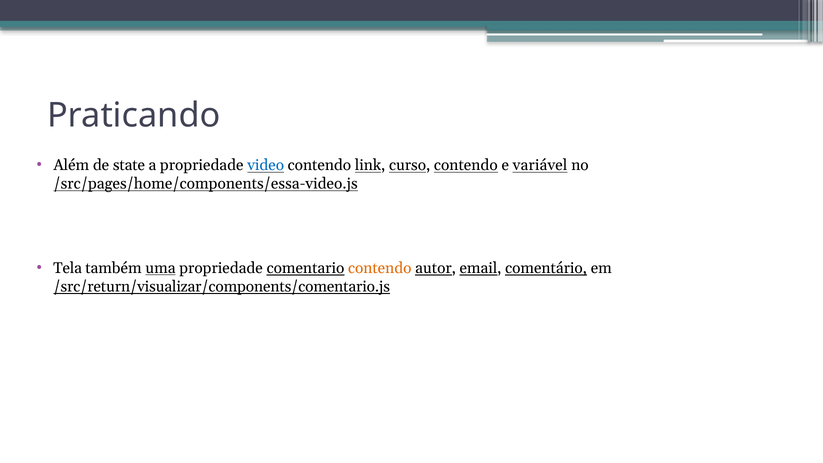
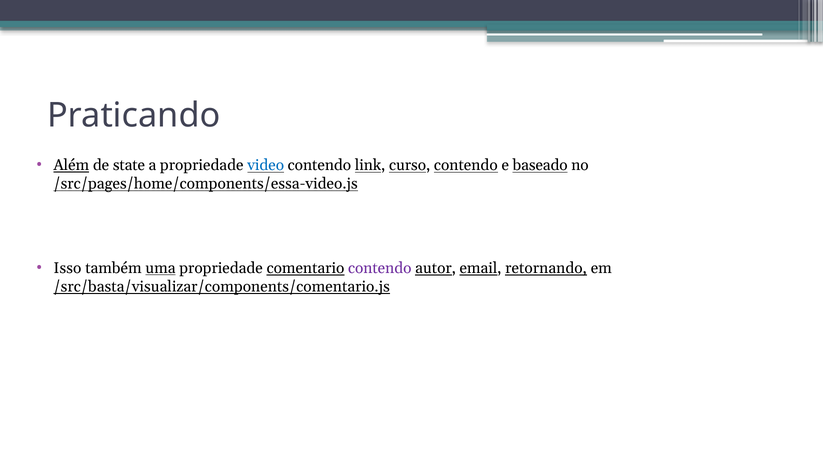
Além underline: none -> present (71, 165)
variável: variável -> baseado (540, 165)
Tela: Tela -> Isso (67, 268)
contendo colour: orange -> purple (380, 268)
comentário: comentário -> retornando (546, 268)
/src/return/visualizar/components/comentario.js: /src/return/visualizar/components/comentario.js -> /src/basta/visualizar/components/comentario.js (222, 287)
